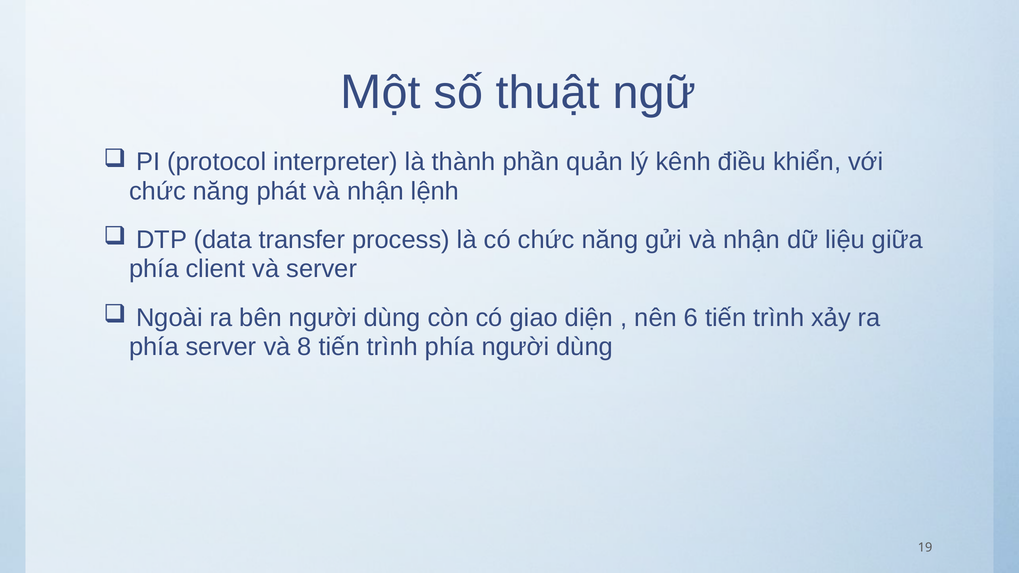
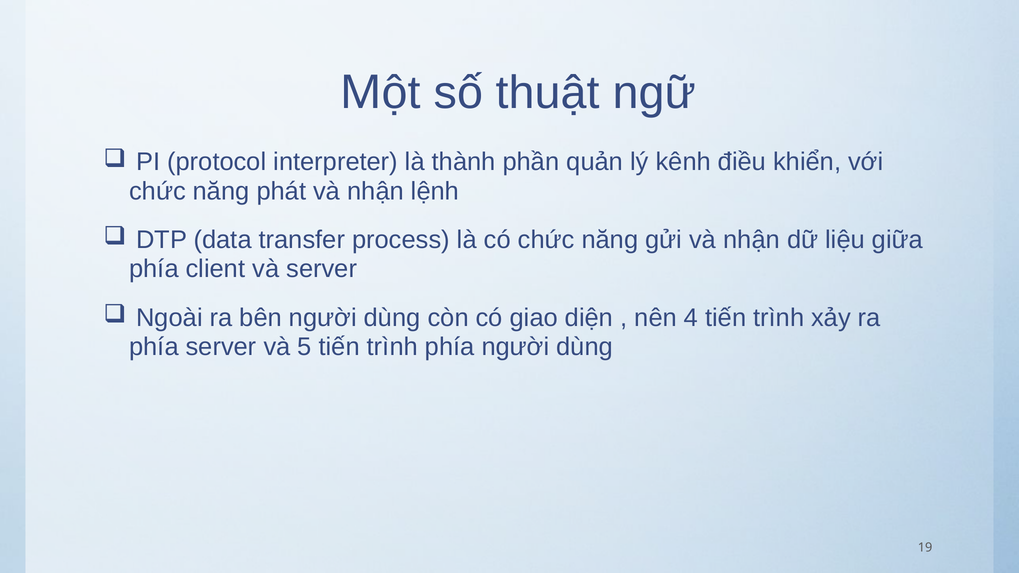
6: 6 -> 4 (691, 318)
8: 8 -> 5 (305, 347)
